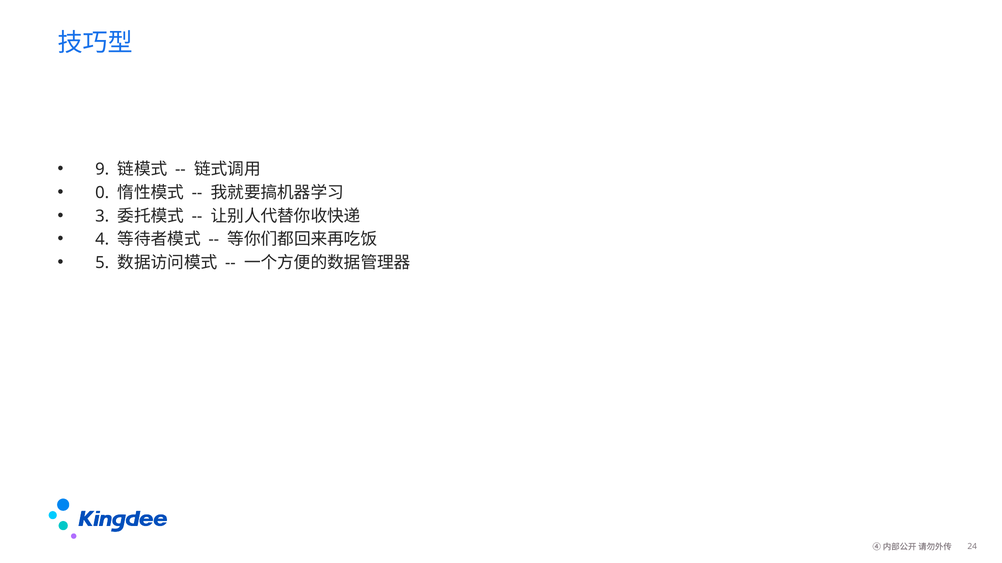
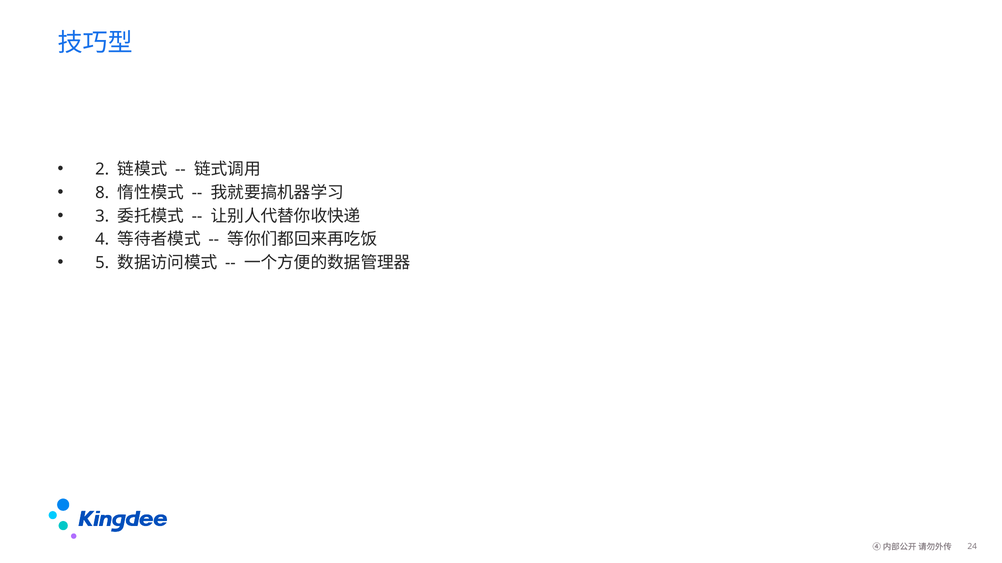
9: 9 -> 2 (102, 170)
0: 0 -> 8 (102, 193)
